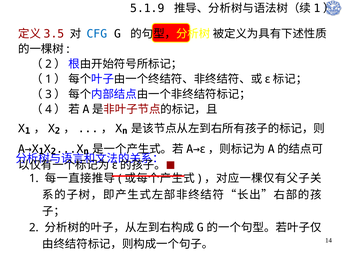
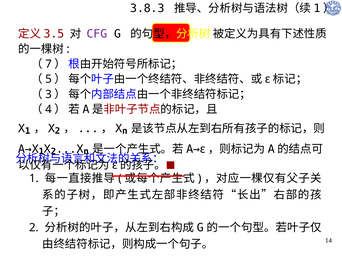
5.1.9: 5.1.9 -> 3.8.3 (147, 8)
CFG colour: blue -> purple (97, 34)
2: 2 -> 7 (48, 64)
1: 1 -> 5 (48, 79)
